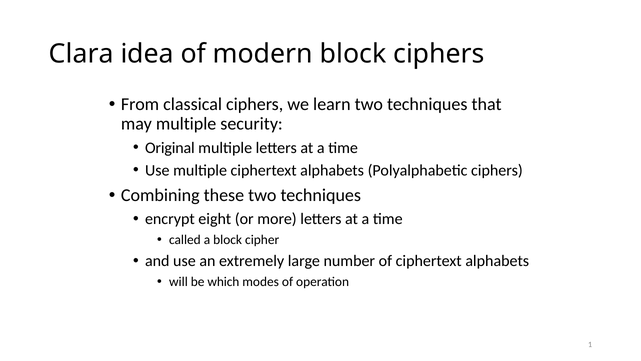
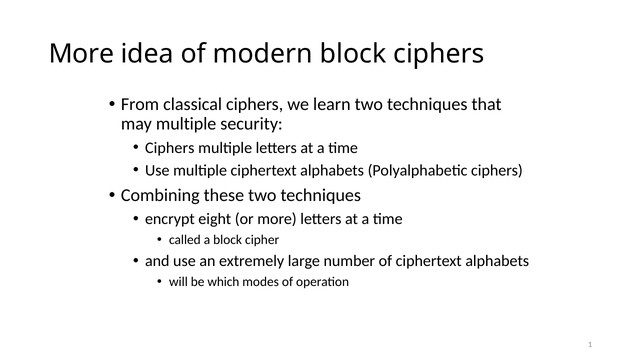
Clara: Clara -> More (81, 54)
Original: Original -> Ciphers (170, 148)
